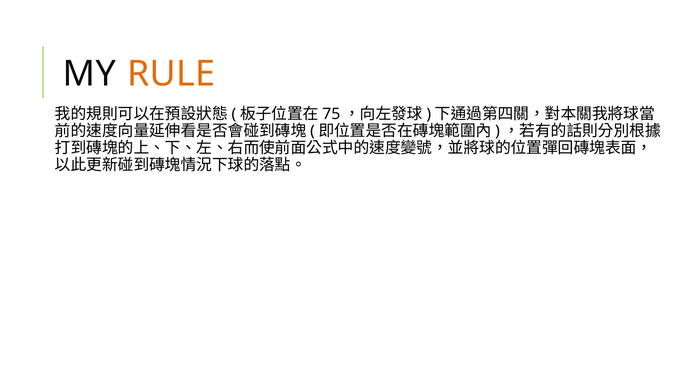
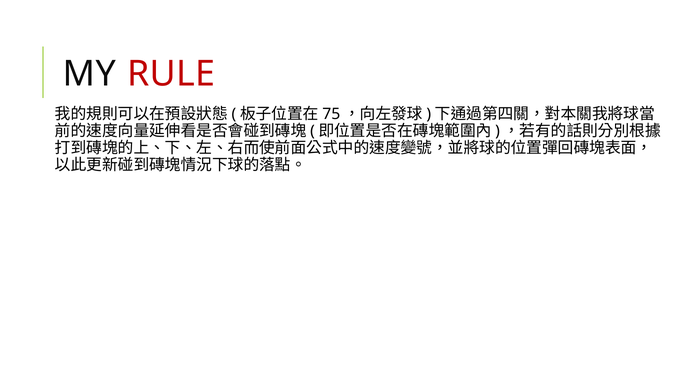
RULE colour: orange -> red (171, 74)
